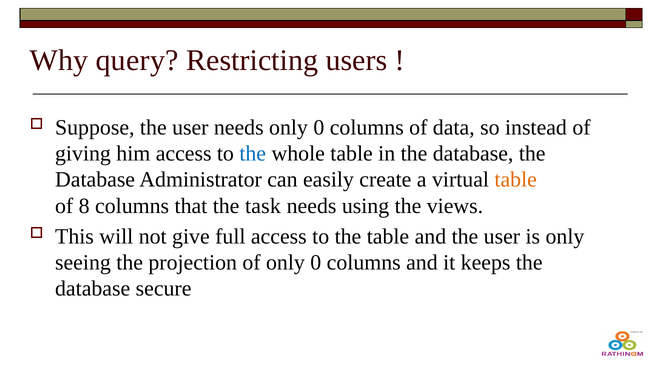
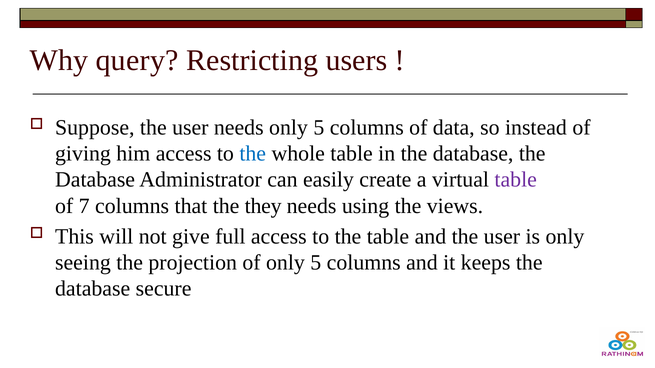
needs only 0: 0 -> 5 (319, 127)
table colour: orange -> purple (516, 180)
8: 8 -> 7 (84, 206)
task: task -> they (263, 206)
of only 0: 0 -> 5 (316, 263)
